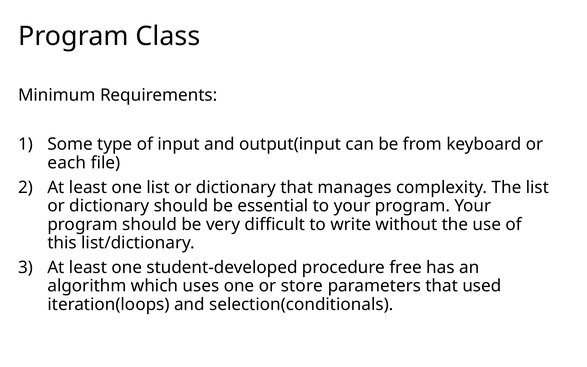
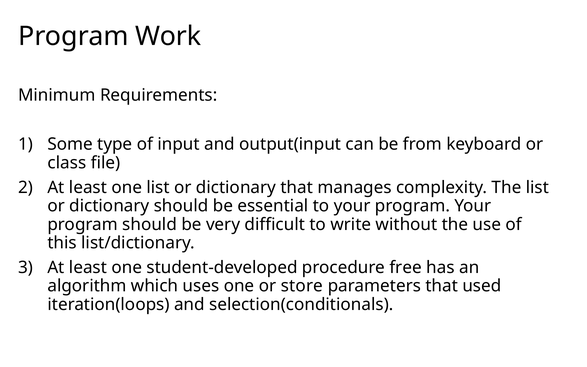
Class: Class -> Work (168, 36)
each: each -> class (67, 163)
